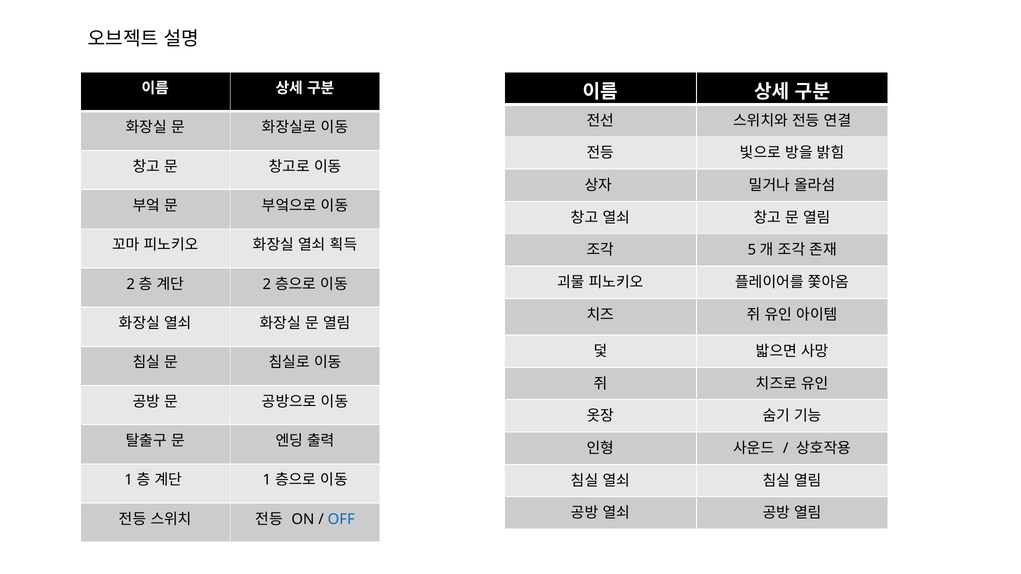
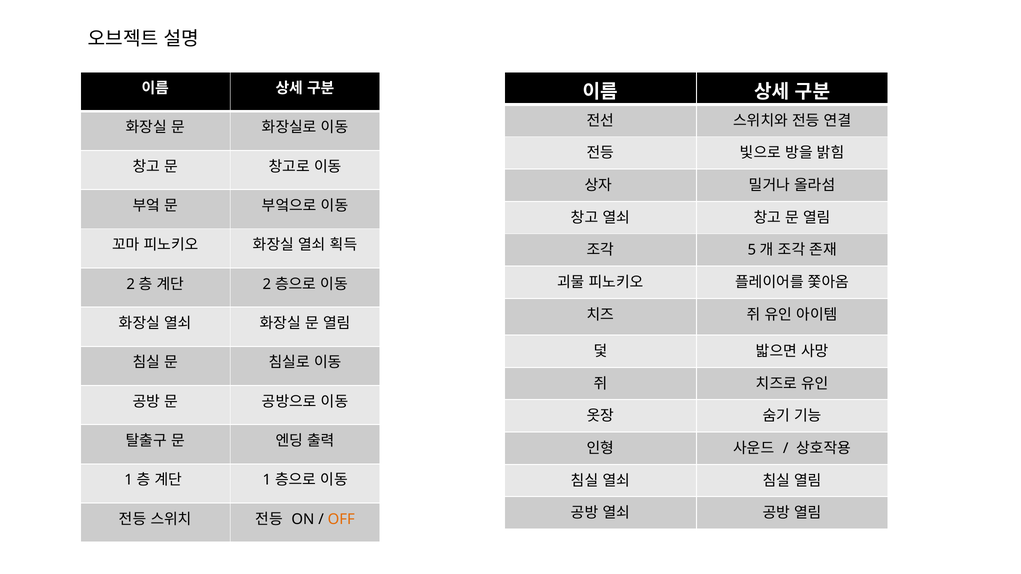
OFF colour: blue -> orange (341, 520)
